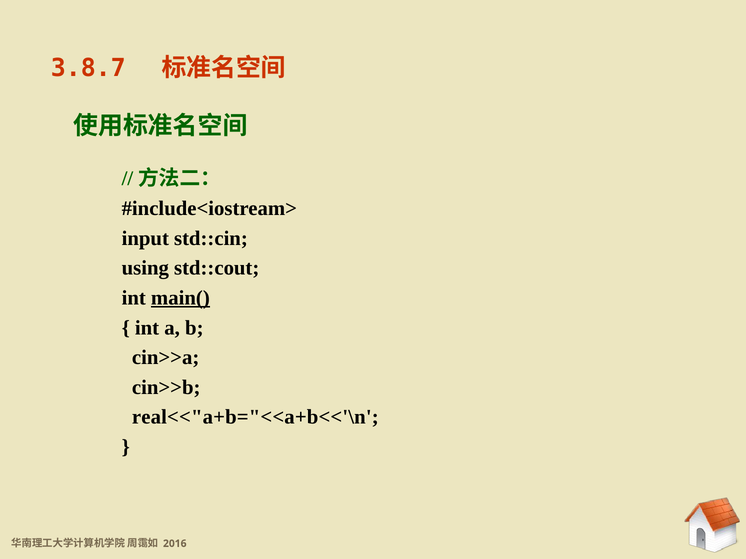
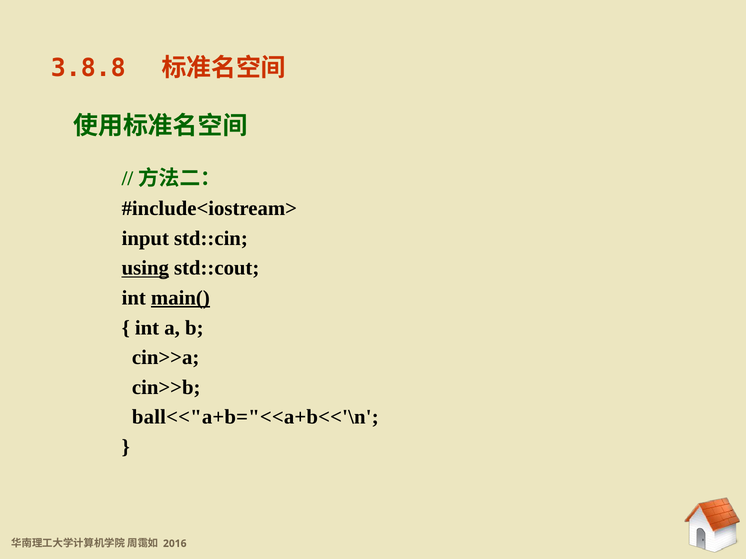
3.8.7: 3.8.7 -> 3.8.8 (88, 68)
using underline: none -> present (145, 268)
real<<"a+b="<<a+b<<'\n: real<<"a+b="<<a+b<<'\n -> ball<<"a+b="<<a+b<<'\n (255, 418)
